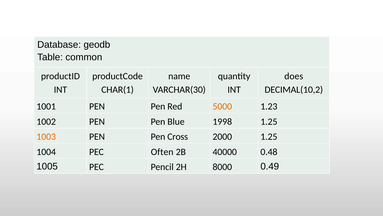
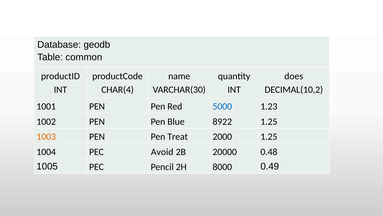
CHAR(1: CHAR(1 -> CHAR(4 (118, 89)
5000 colour: orange -> blue (222, 106)
1998: 1998 -> 8922 (222, 121)
Cross: Cross -> Treat (178, 136)
Often: Often -> Avoid (162, 151)
40000: 40000 -> 20000 (225, 151)
